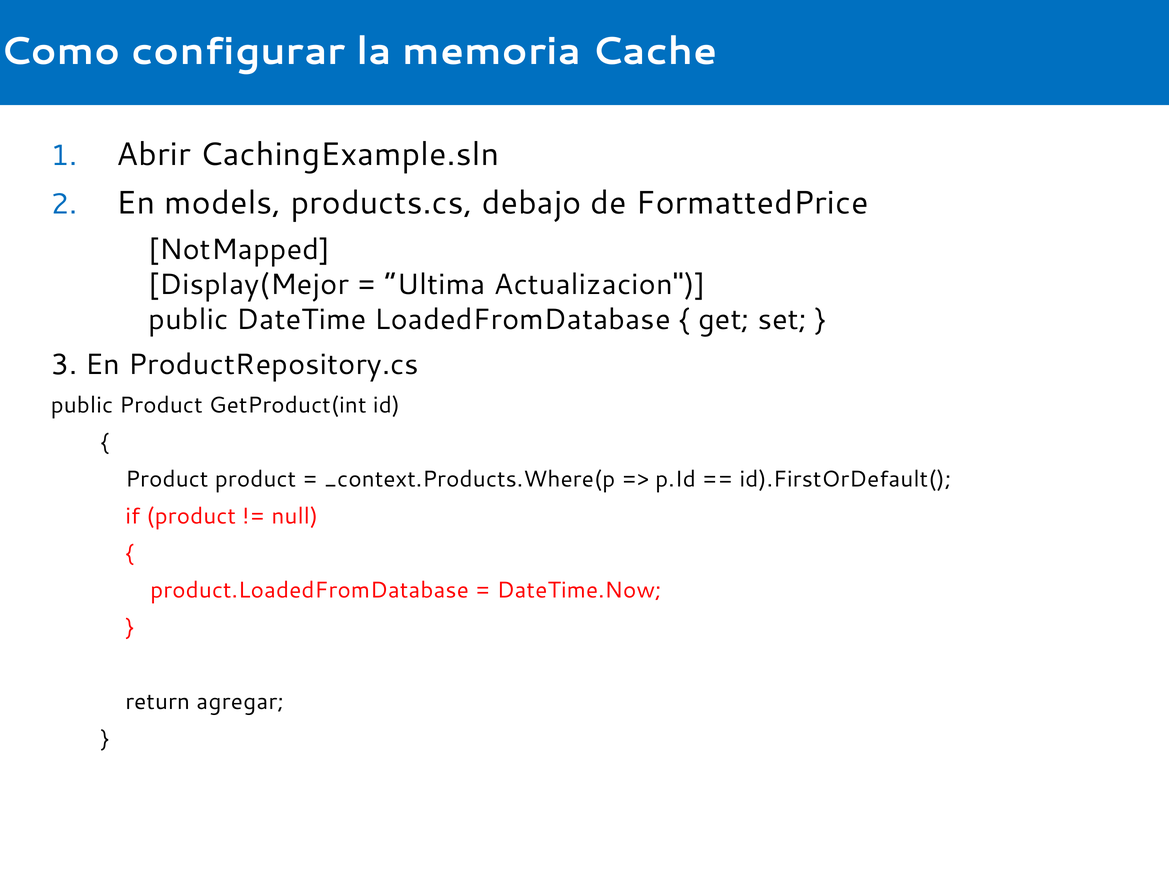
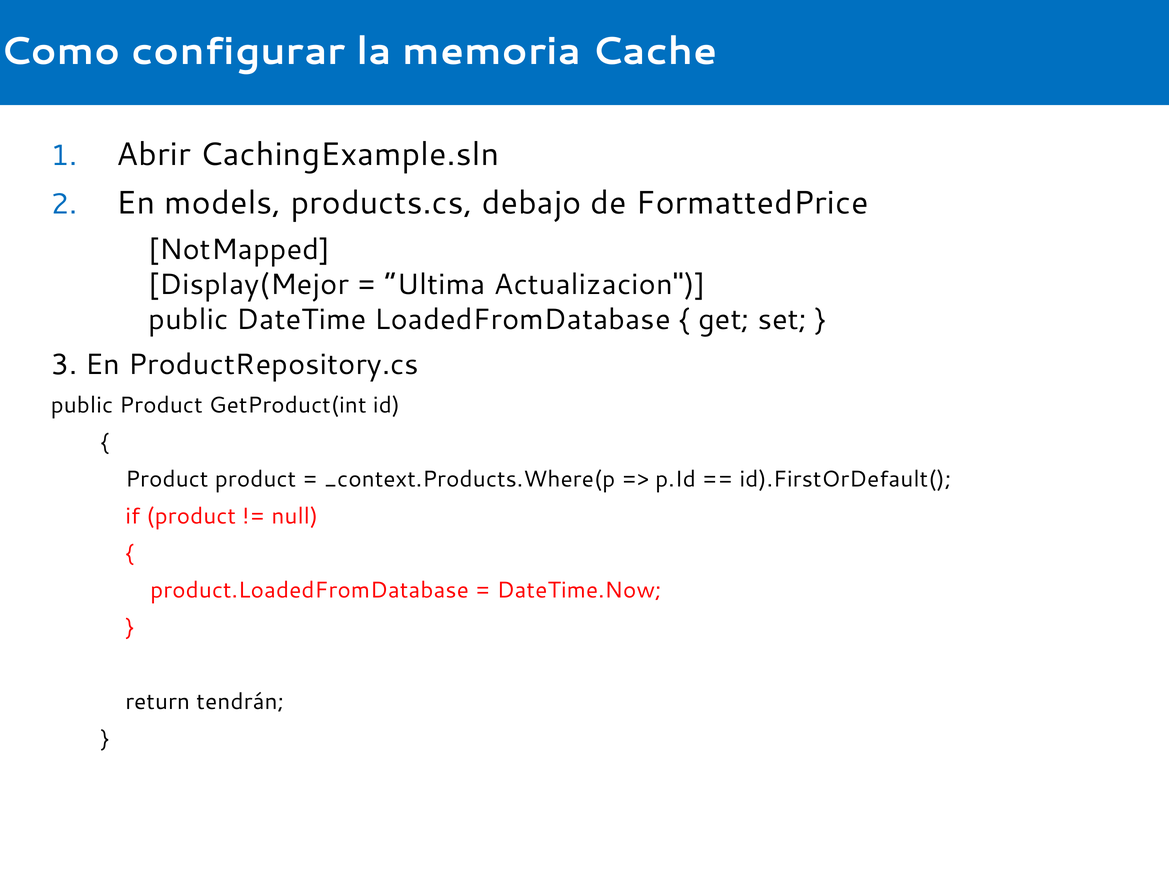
agregar: agregar -> tendrán (240, 701)
